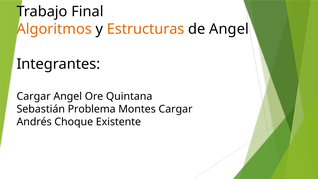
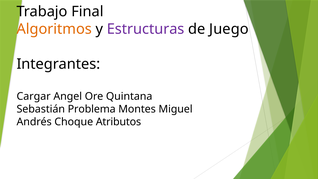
Estructuras colour: orange -> purple (146, 29)
de Angel: Angel -> Juego (229, 29)
Montes Cargar: Cargar -> Miguel (176, 109)
Existente: Existente -> Atributos (118, 122)
